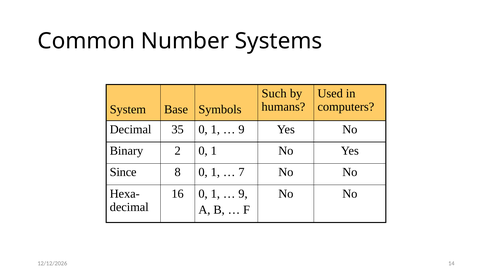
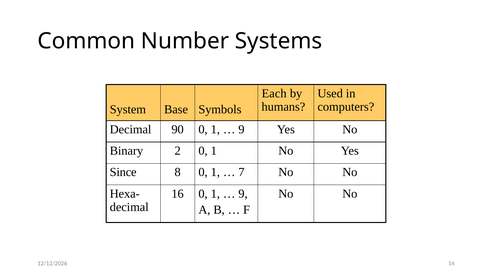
Such: Such -> Each (274, 94)
35: 35 -> 90 (178, 130)
